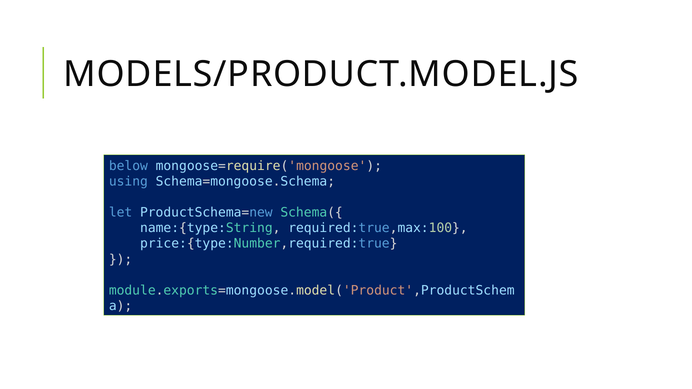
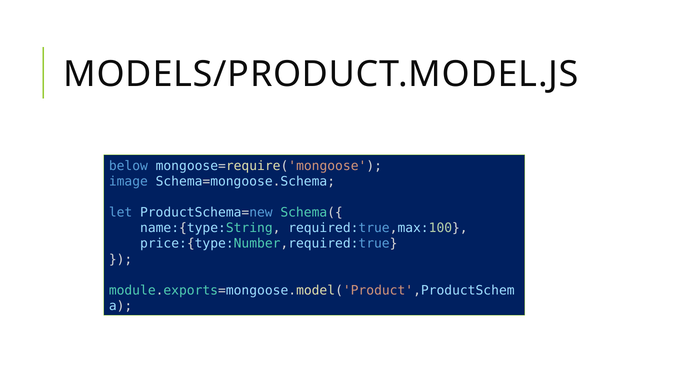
using: using -> image (128, 182)
